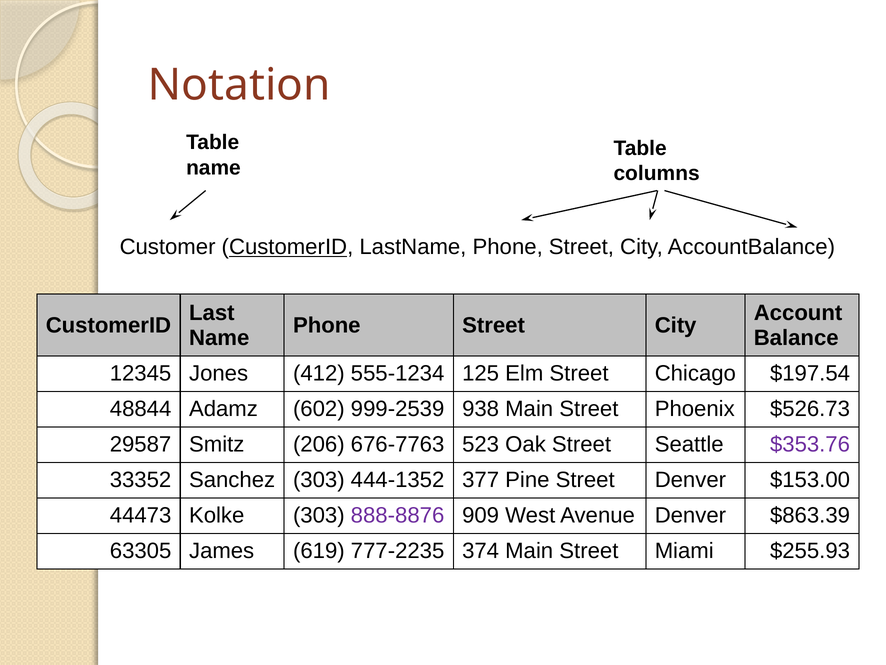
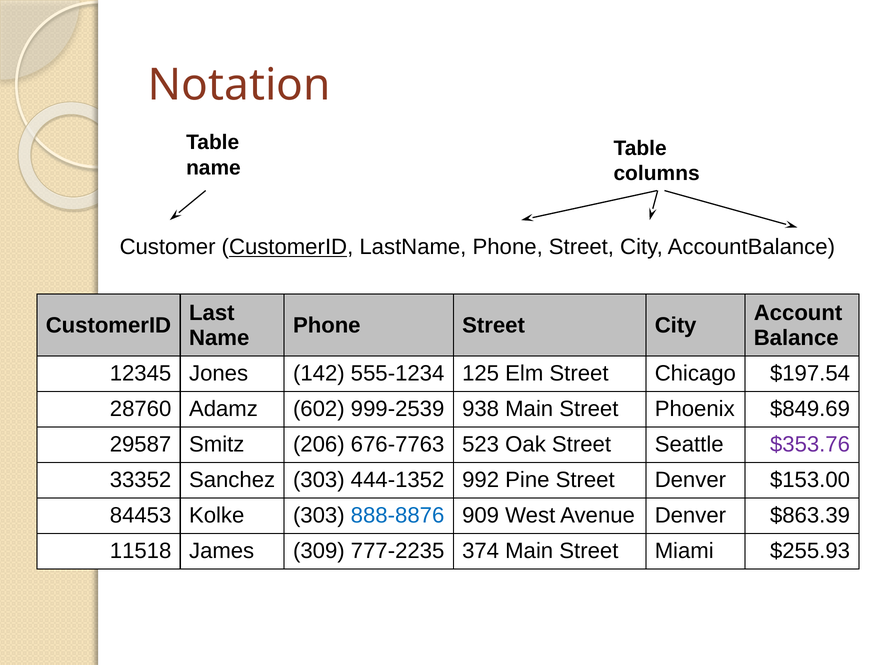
412: 412 -> 142 (319, 373)
48844: 48844 -> 28760 (141, 409)
$526.73: $526.73 -> $849.69 (810, 409)
377: 377 -> 992 (481, 480)
44473: 44473 -> 84453 (141, 515)
888-8876 colour: purple -> blue (398, 515)
63305: 63305 -> 11518 (141, 550)
619: 619 -> 309 (319, 550)
